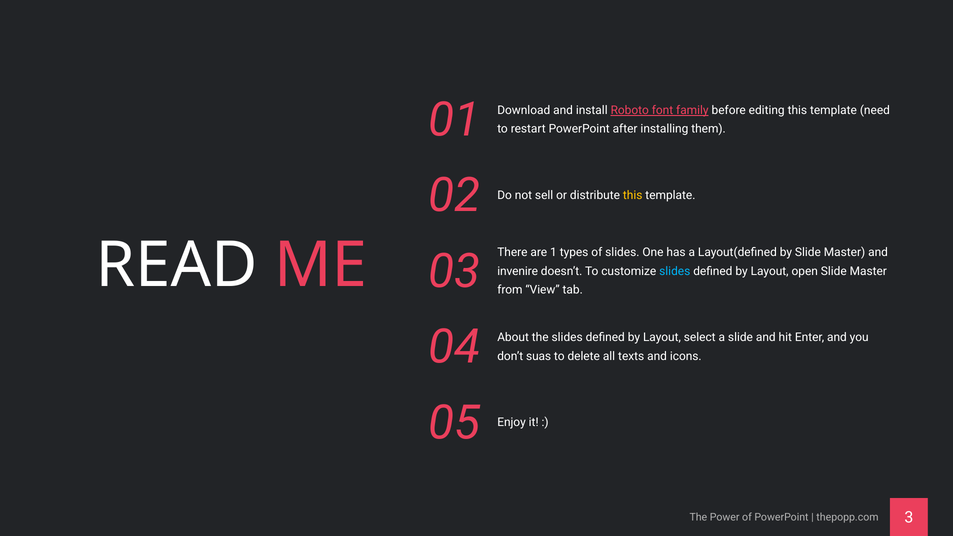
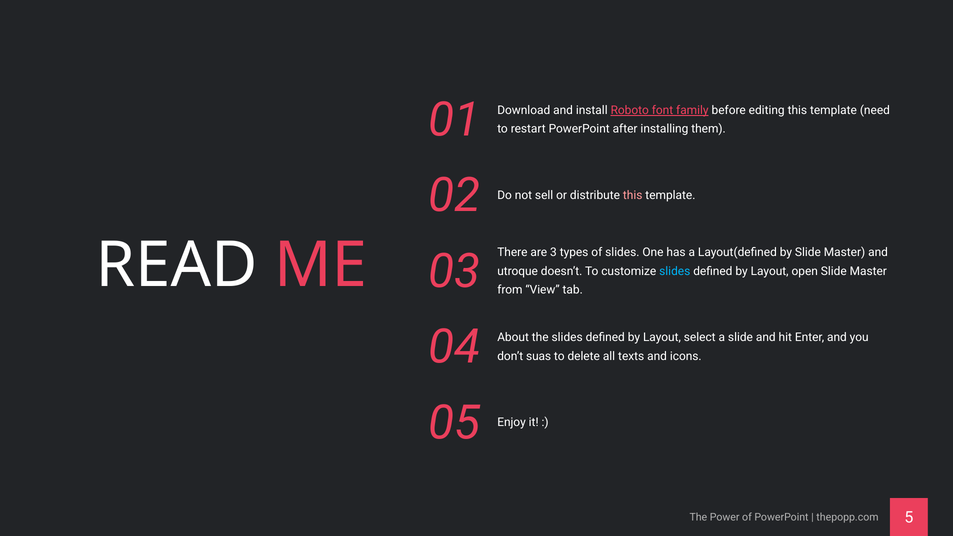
this colour: yellow -> pink (633, 195)
1: 1 -> 3 (553, 253)
invenire: invenire -> utroque (518, 271)
3: 3 -> 5 (909, 517)
